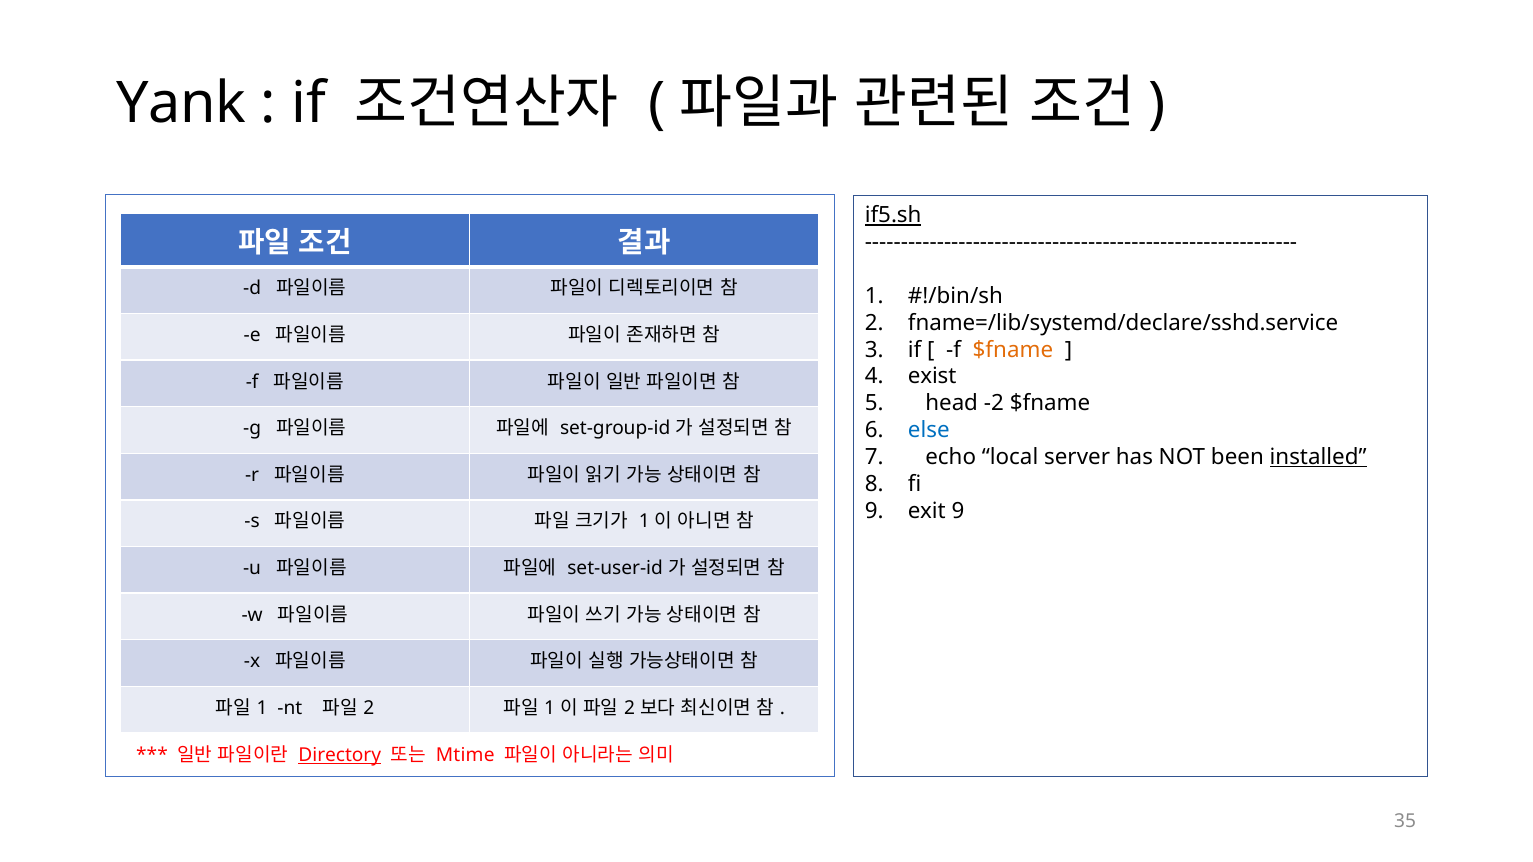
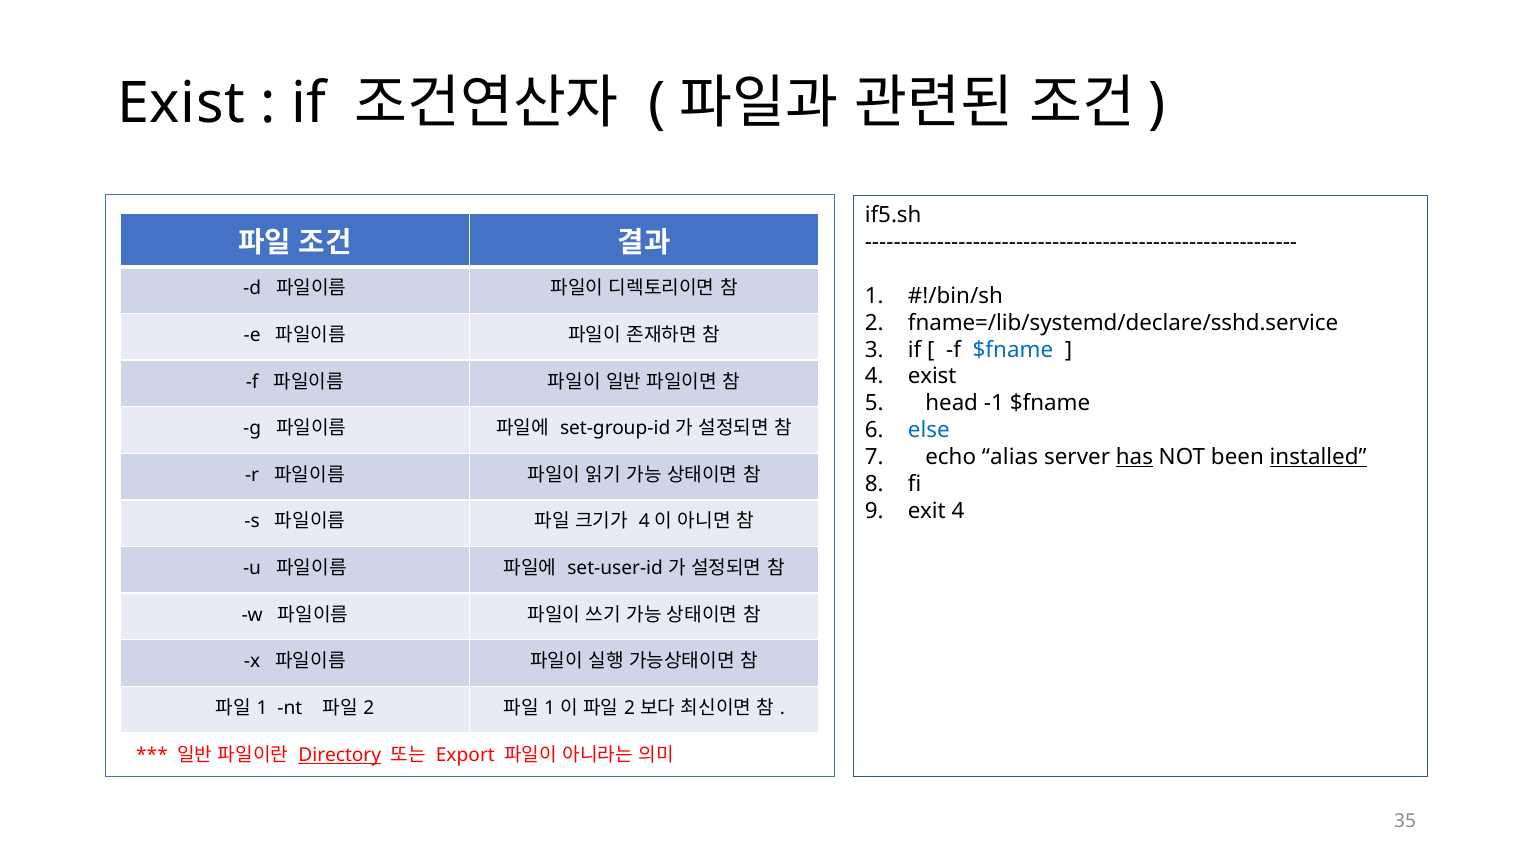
Yank: Yank -> Exist (181, 104)
if5.sh underline: present -> none (893, 216)
$fname colour: orange -> blue (1013, 350)
-2: -2 -> -1 (994, 403)
local: local -> alias (1010, 457)
has underline: none -> present (1134, 457)
exit 9: 9 -> 4 (958, 511)
1: 1 -> 4 (644, 522)
Mtime: Mtime -> Export (465, 756)
